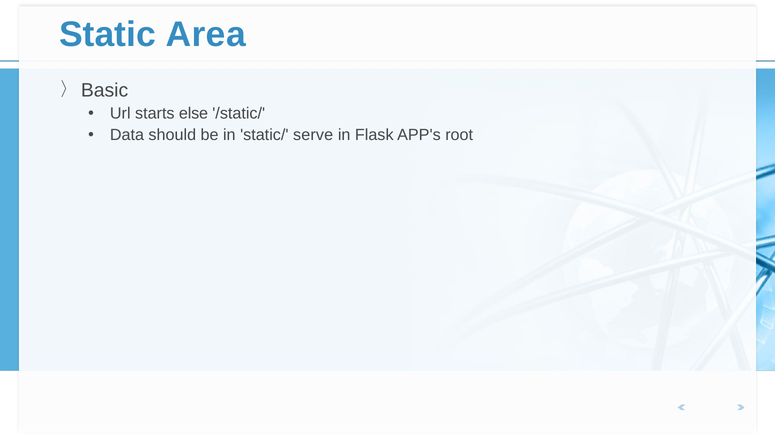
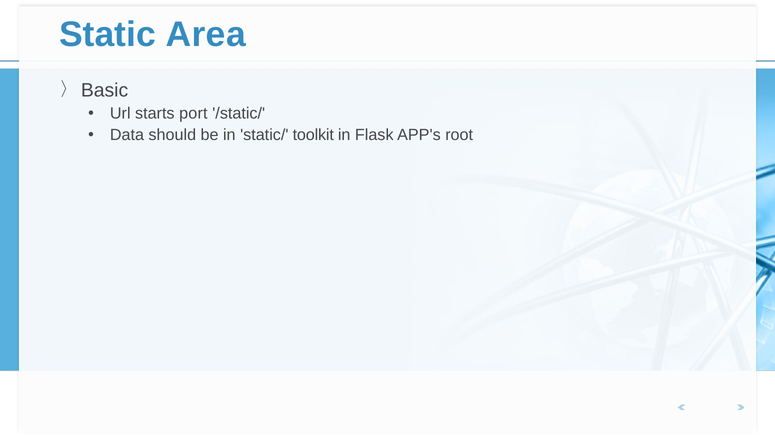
else: else -> port (193, 114)
serve: serve -> toolkit (313, 135)
